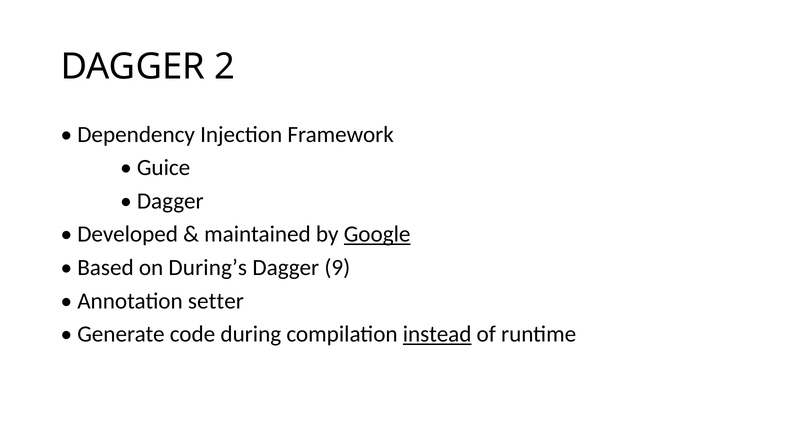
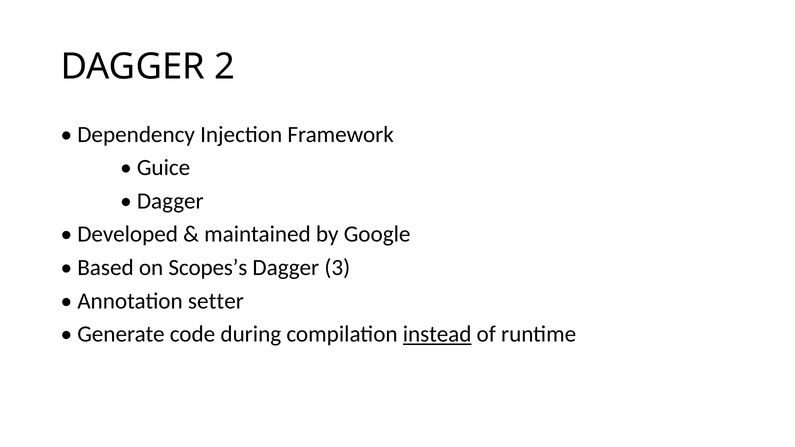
Google underline: present -> none (377, 234)
During’s: During’s -> Scopes’s (208, 268)
9: 9 -> 3 (337, 268)
